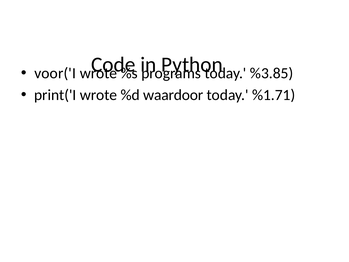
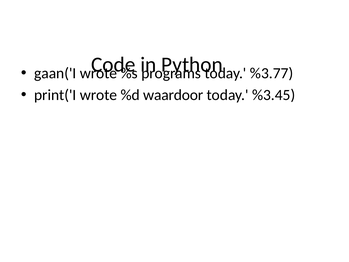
voor('I: voor('I -> gaan('I (55, 73)
%3.85: %3.85 -> %3.77 (272, 73)
%1.71: %1.71 -> %3.45 (274, 95)
